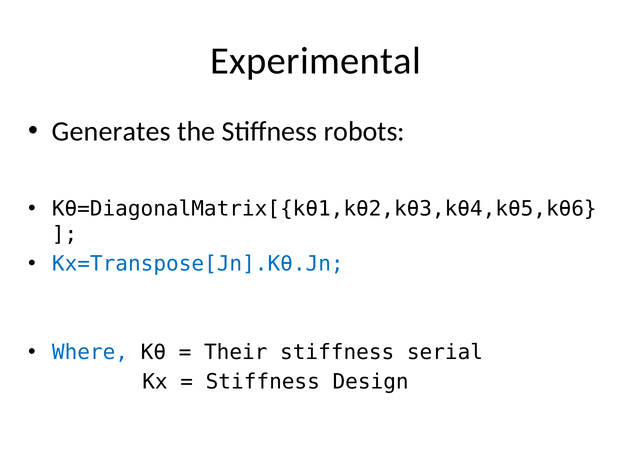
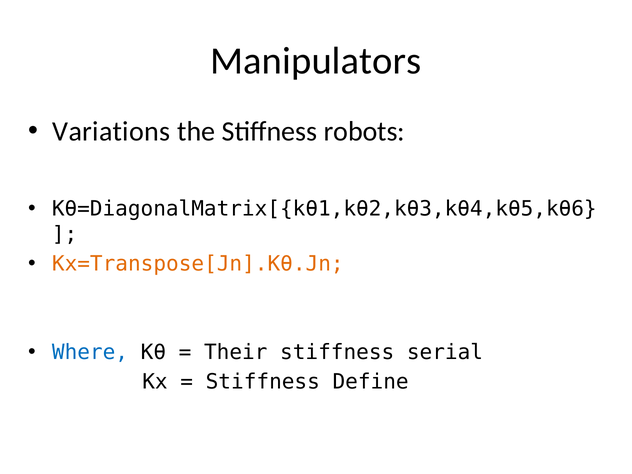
Experimental: Experimental -> Manipulators (316, 61)
Generates: Generates -> Variations (111, 132)
Kx=Transpose[Jn].Kθ.Jn colour: blue -> orange (198, 264)
Design: Design -> Define (371, 382)
